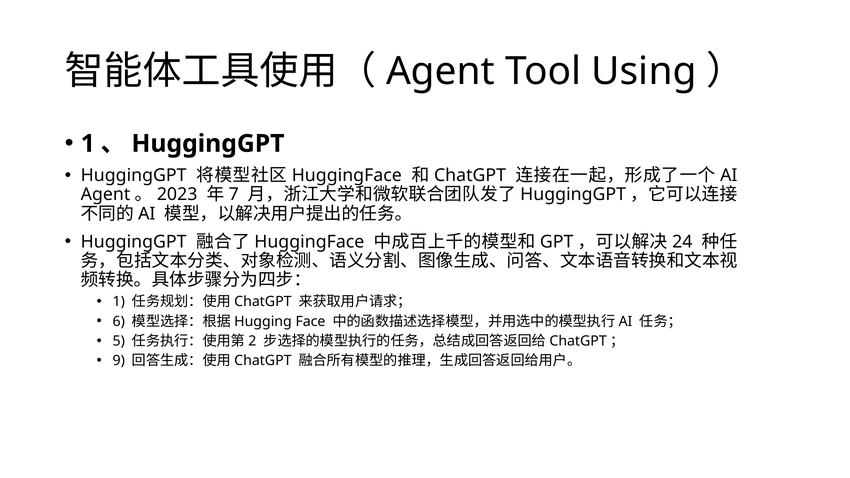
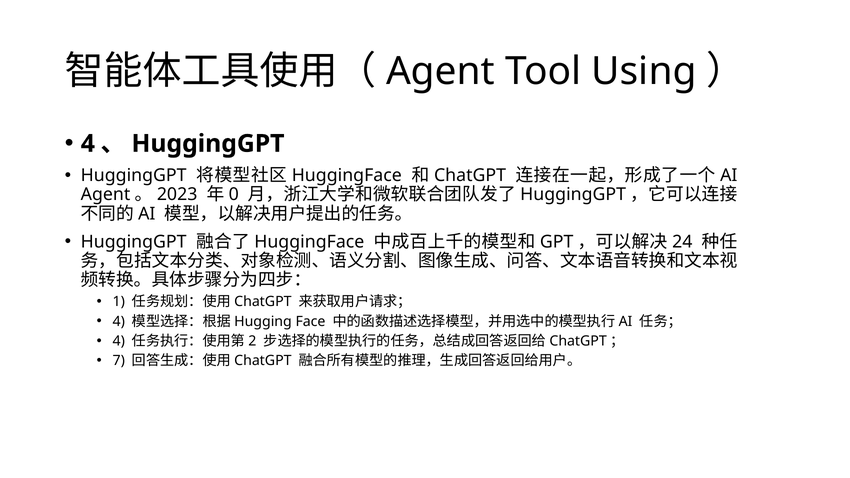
1: 1 -> 4 (88, 144)
7: 7 -> 0 (234, 195)
6: 6 -> 4 (119, 321)
5: 5 -> 4 (119, 341)
9: 9 -> 7 (119, 361)
